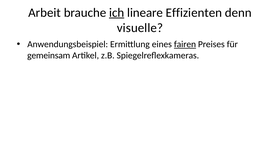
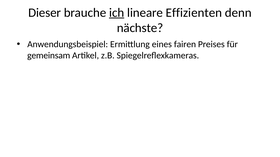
Arbeit: Arbeit -> Dieser (45, 13)
visuelle: visuelle -> nächste (140, 28)
fairen underline: present -> none (185, 44)
